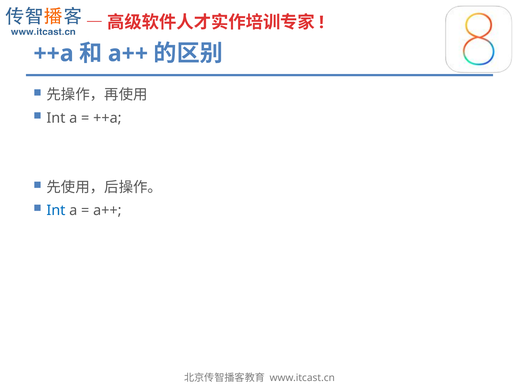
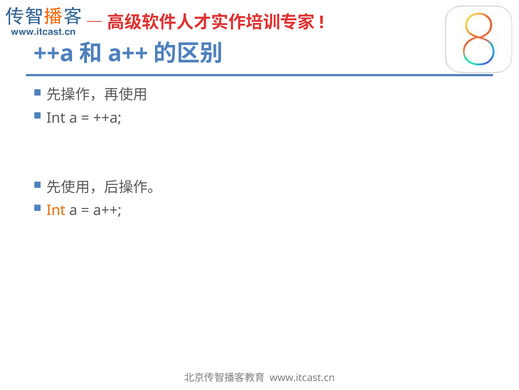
Int colour: blue -> orange (56, 210)
